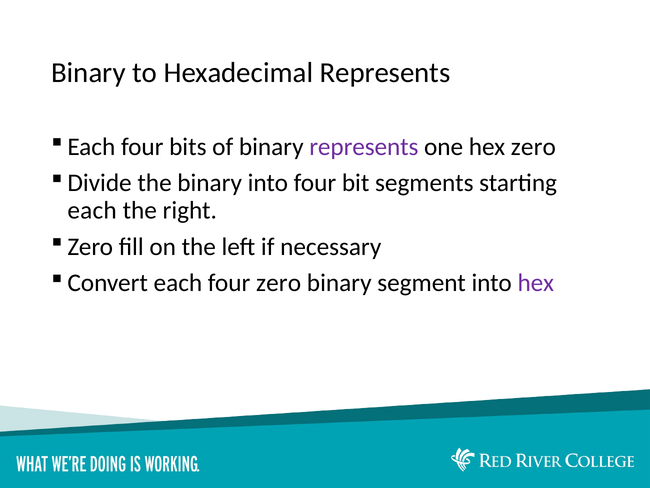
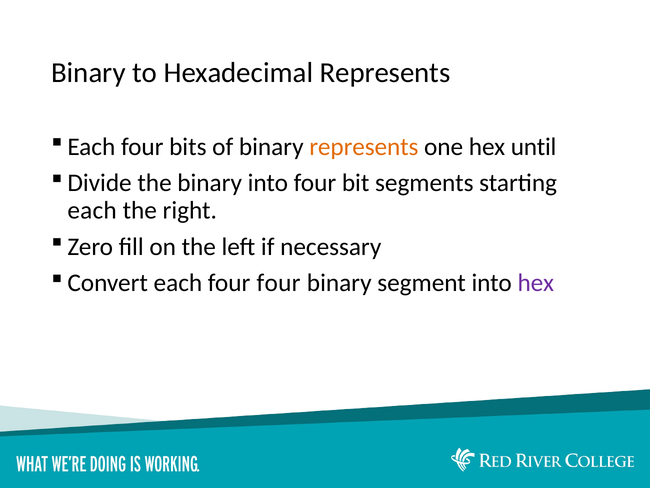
represents colour: purple -> orange (364, 147)
hex zero: zero -> until (534, 147)
four zero: zero -> four (279, 283)
